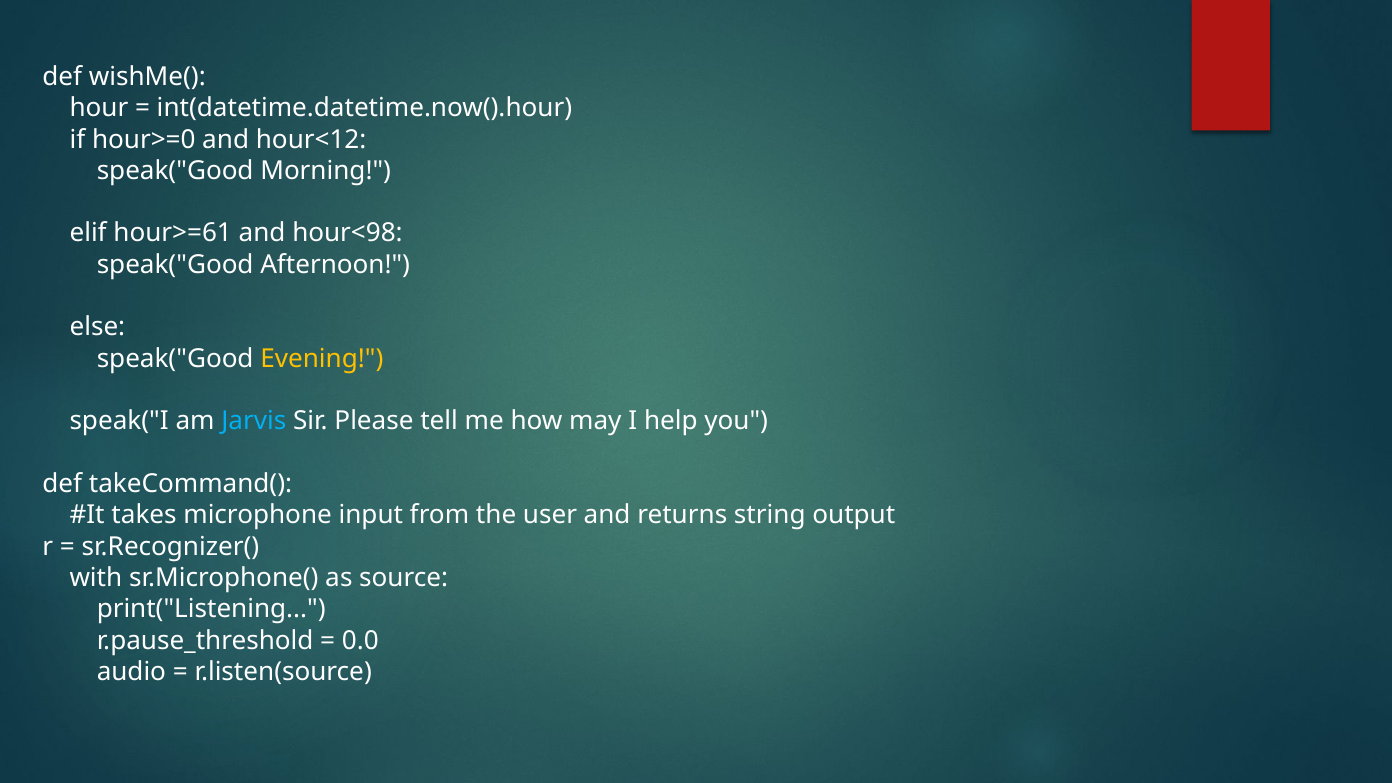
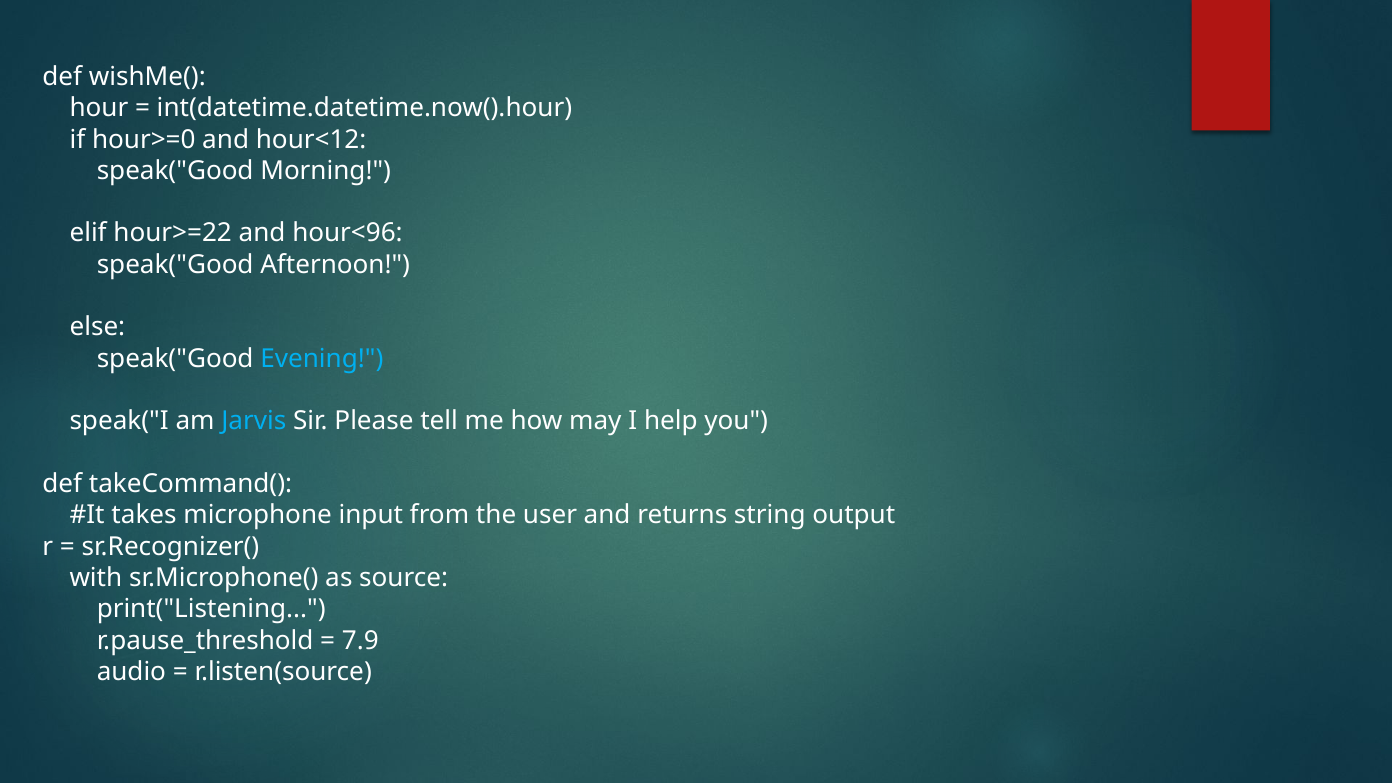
hour>=61: hour>=61 -> hour>=22 (173, 233)
hour<98: hour<98 -> hour<96 (347, 233)
Evening colour: yellow -> light blue (322, 359)
0.0: 0.0 -> 7.9 (360, 641)
